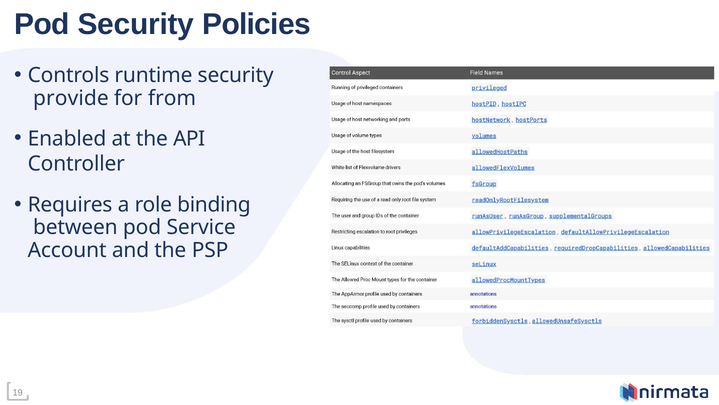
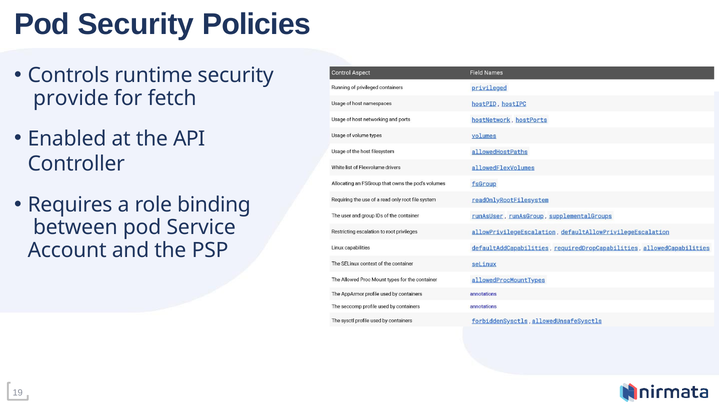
from: from -> fetch (172, 98)
